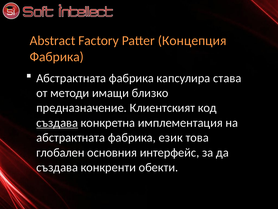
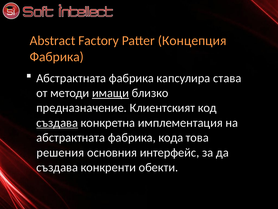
имащи underline: none -> present (110, 93)
език: език -> кода (171, 137)
глобален: глобален -> решения (60, 152)
